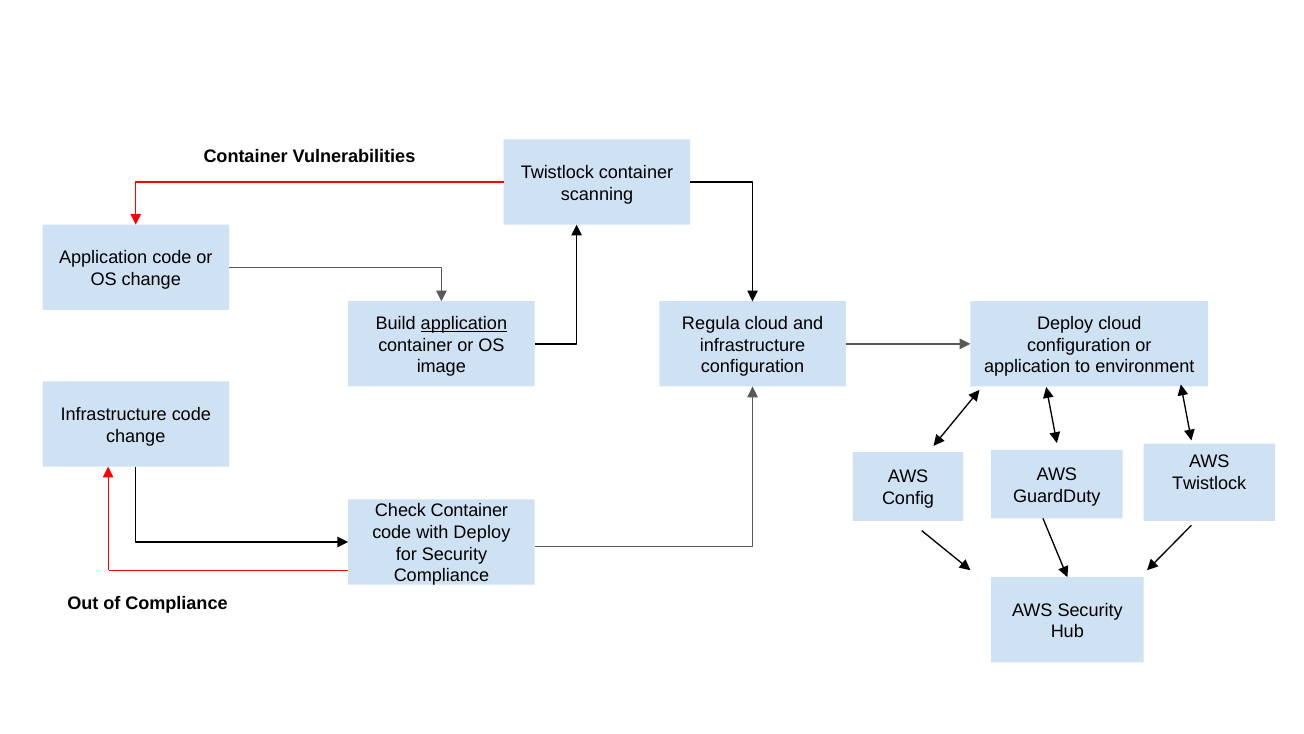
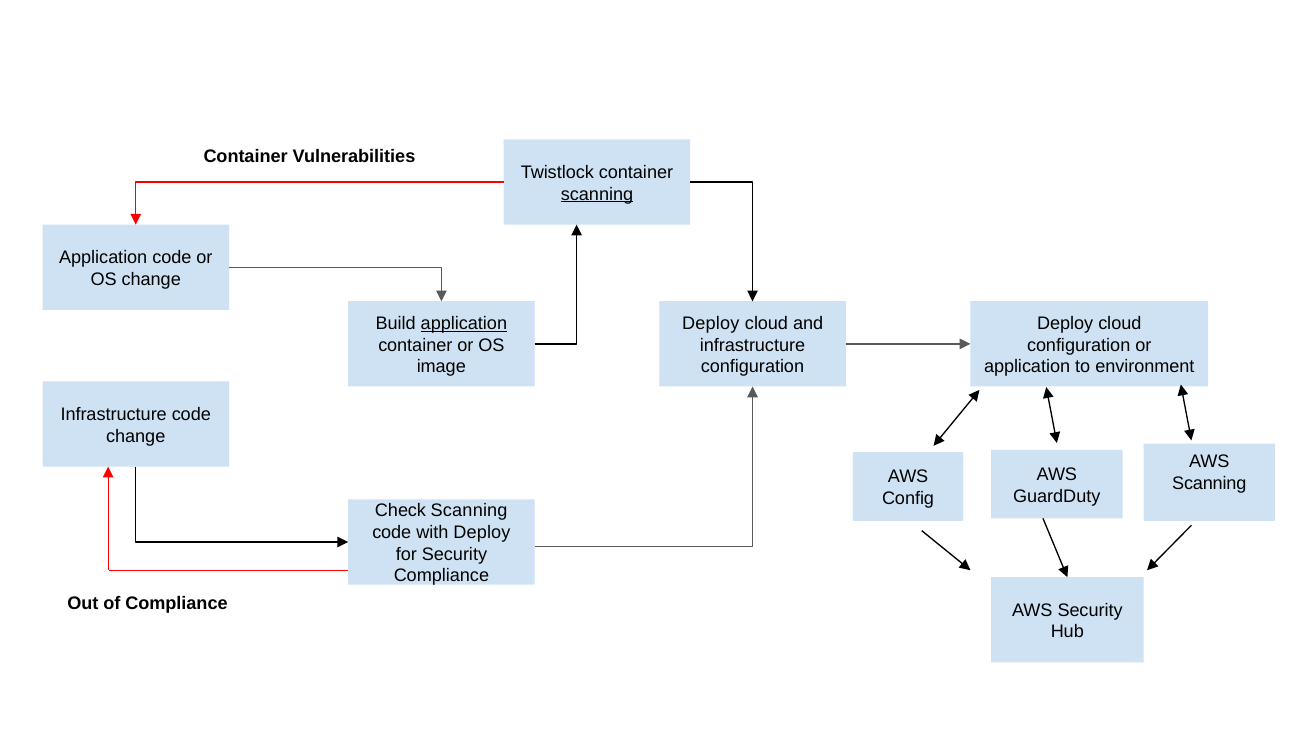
scanning underline: none -> present (597, 194)
Regula: Regula -> Deploy (711, 323)
Twistlock: Twistlock -> Scanning (1209, 483)
Check Container: Container -> Scanning (469, 510)
